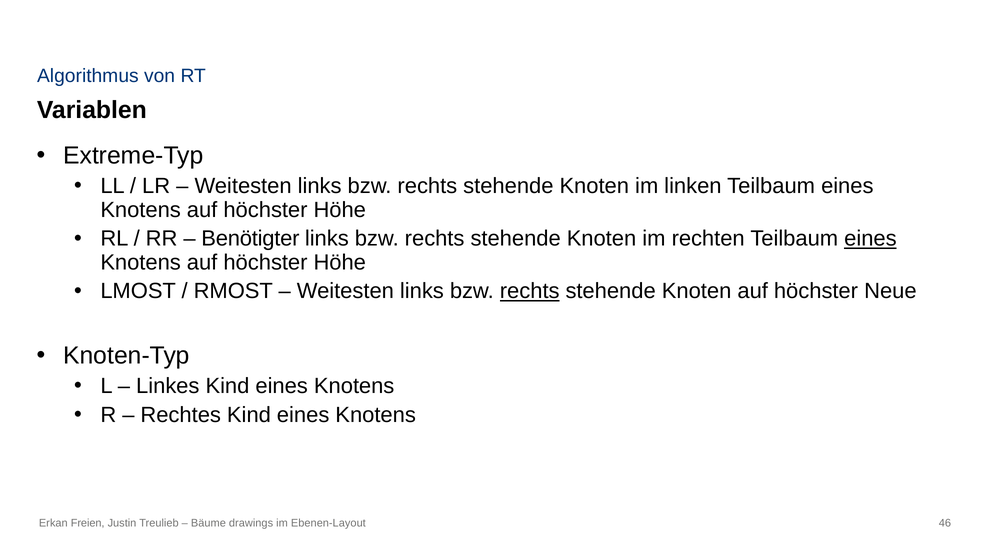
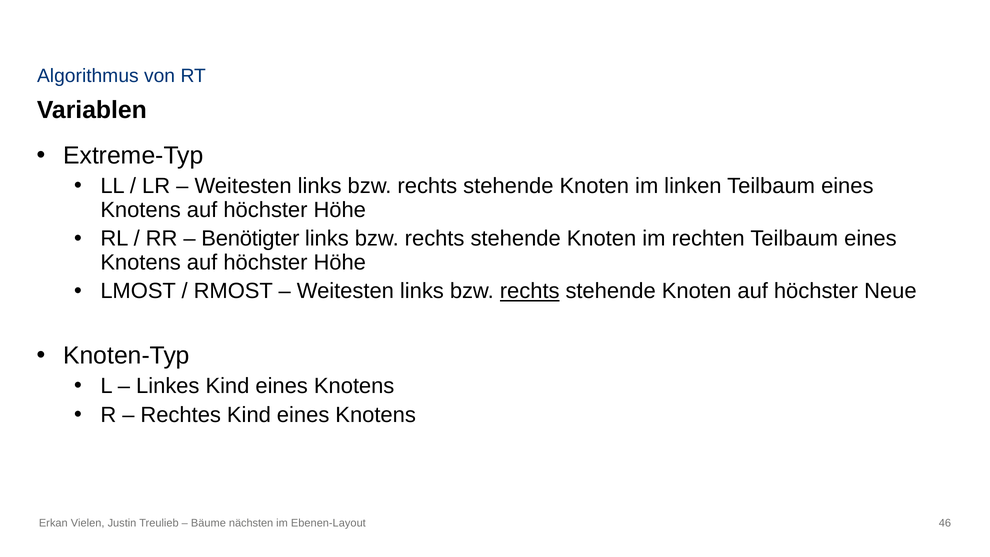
eines underline: present -> none (870, 239)
Freien: Freien -> Vielen (88, 523)
drawings: drawings -> nächsten (251, 523)
